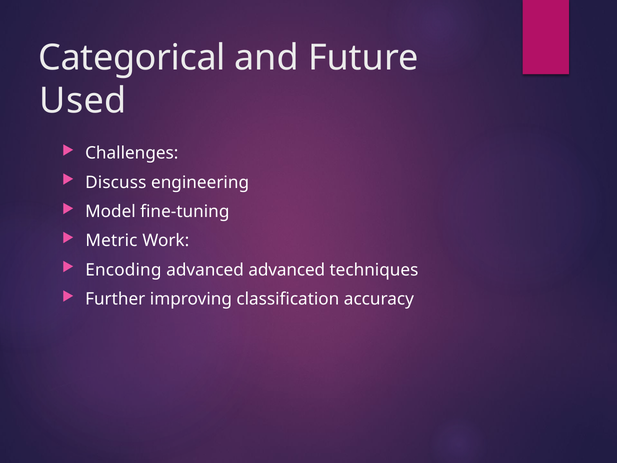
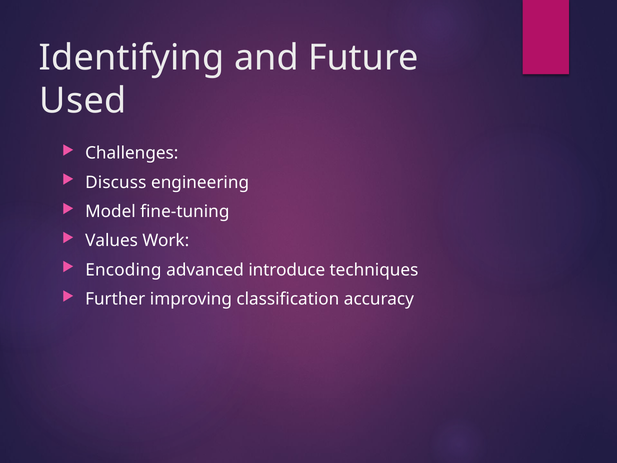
Categorical: Categorical -> Identifying (132, 58)
Metric: Metric -> Values (112, 241)
advanced advanced: advanced -> introduce (287, 270)
